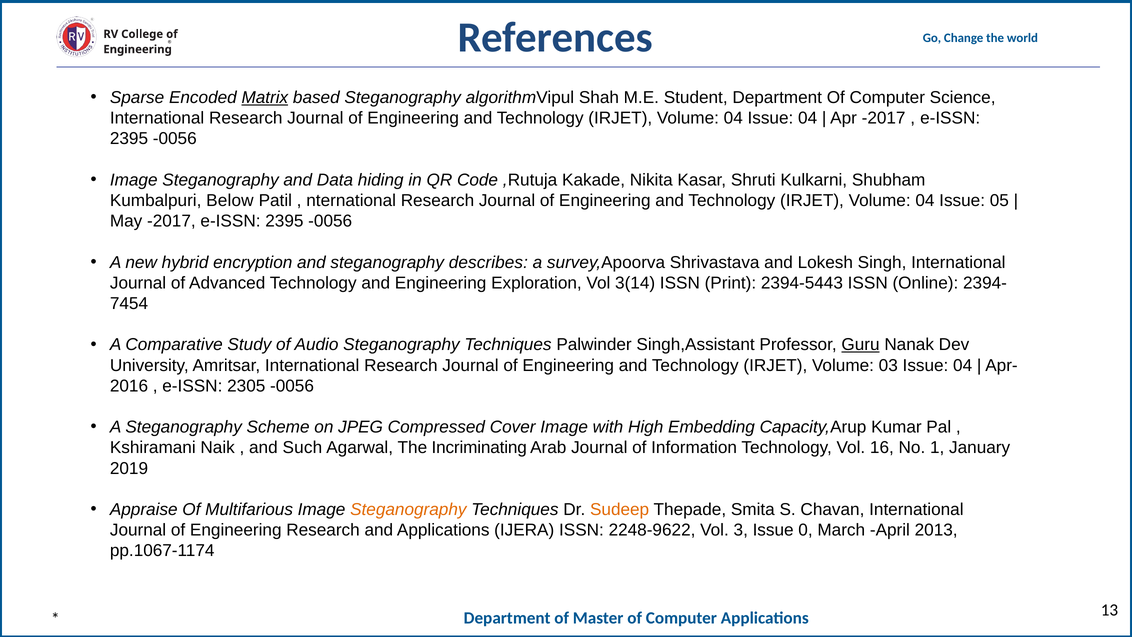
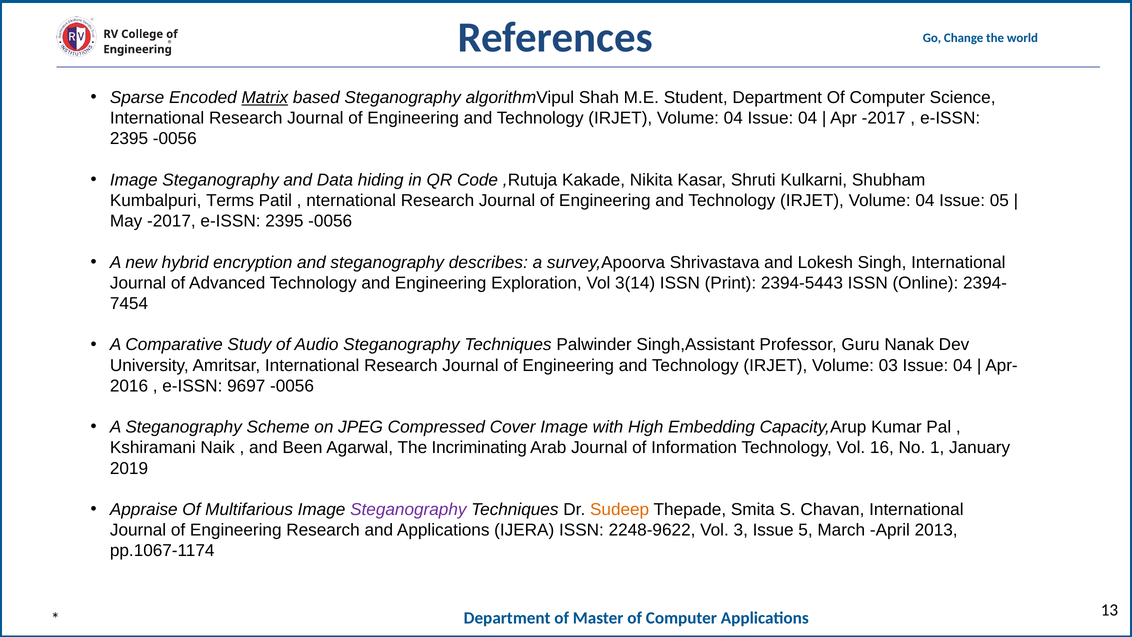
Below: Below -> Terms (230, 201)
Guru underline: present -> none (861, 345)
2305: 2305 -> 9697 (246, 386)
Such: Such -> Been (302, 448)
Steganography colour: orange -> purple (408, 509)
0: 0 -> 5 (806, 530)
